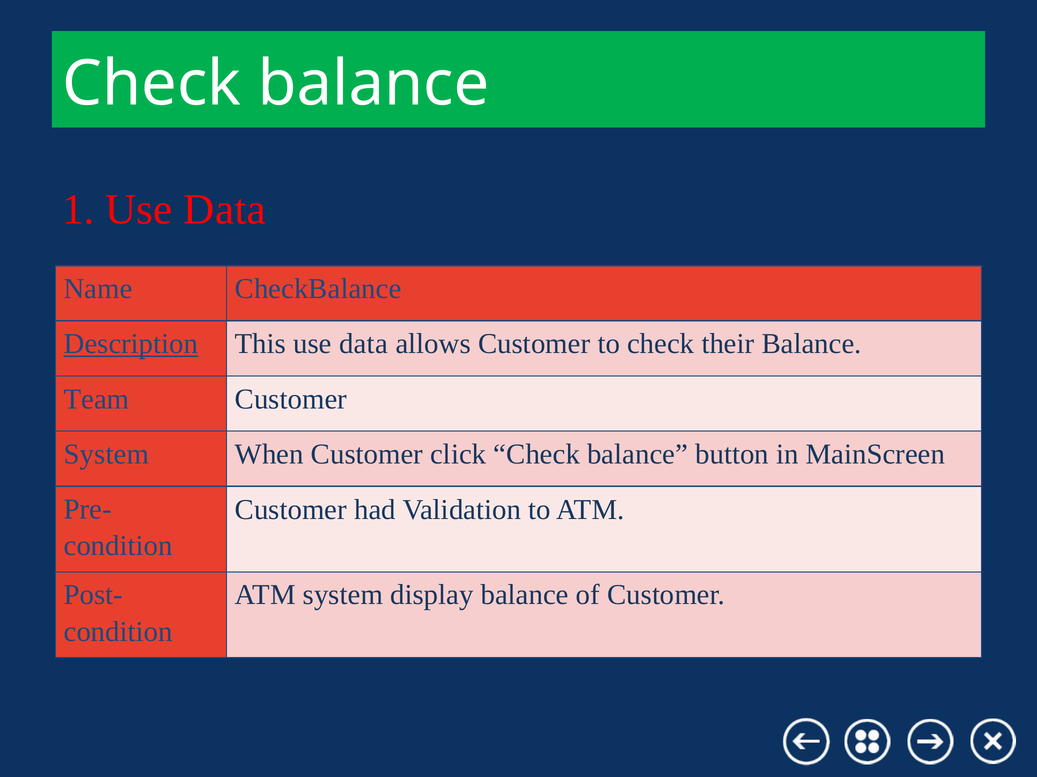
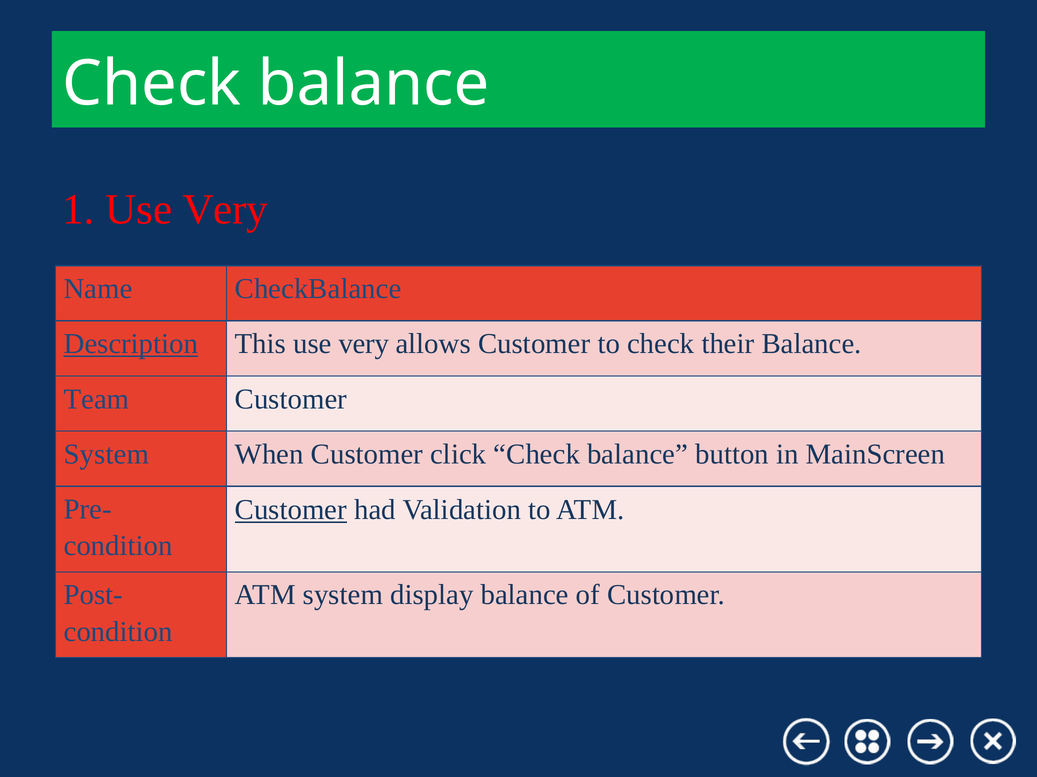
1 Use Data: Data -> Very (225, 210)
This use data: data -> very (364, 344)
Customer underline: none -> present (291, 510)
